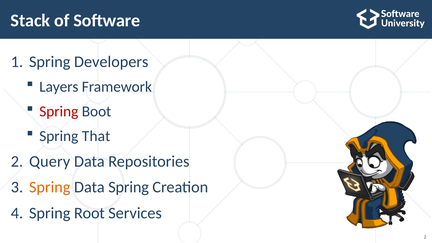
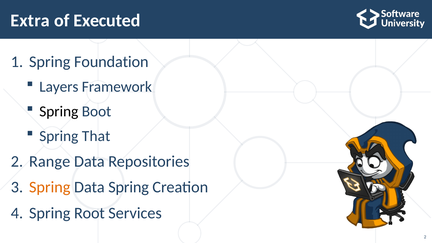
Stack: Stack -> Extra (30, 20)
Software: Software -> Executed (107, 20)
Developers: Developers -> Foundation (111, 62)
Spring colour: red -> black (59, 111)
Query: Query -> Range (50, 161)
